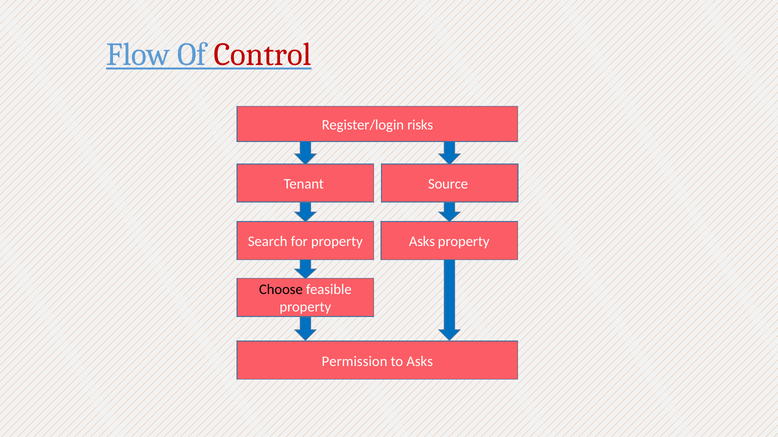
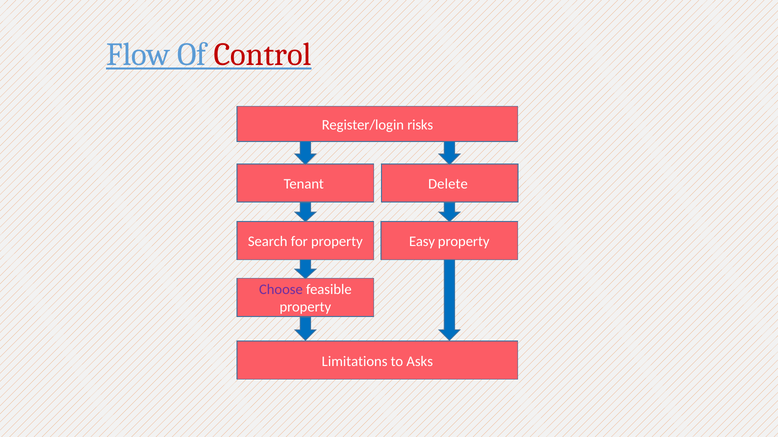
Source: Source -> Delete (448, 184)
property Asks: Asks -> Easy (422, 242)
Choose colour: black -> purple (281, 290)
Permission: Permission -> Limitations (355, 362)
